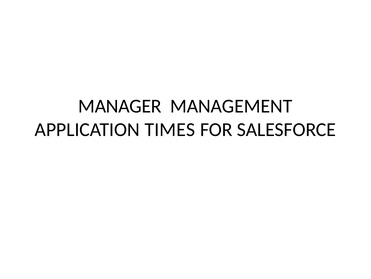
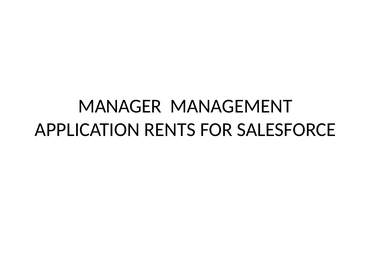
TIMES: TIMES -> RENTS (170, 129)
